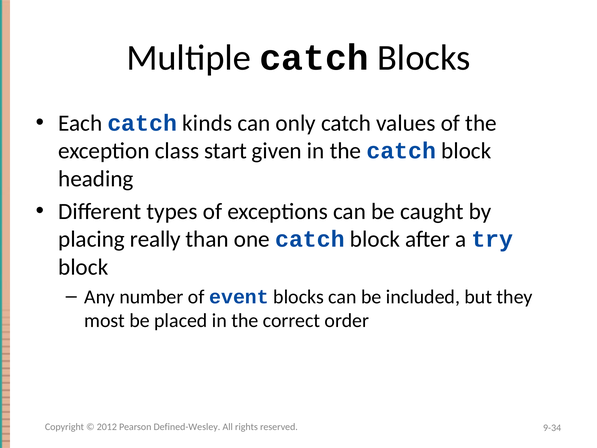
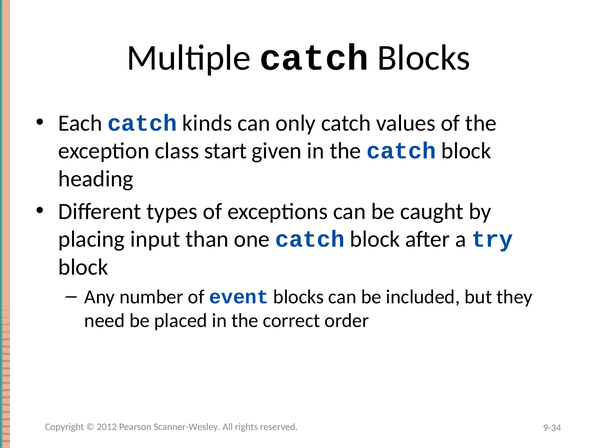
really: really -> input (155, 239)
most: most -> need (105, 321)
Defined-Wesley: Defined-Wesley -> Scanner-Wesley (187, 427)
